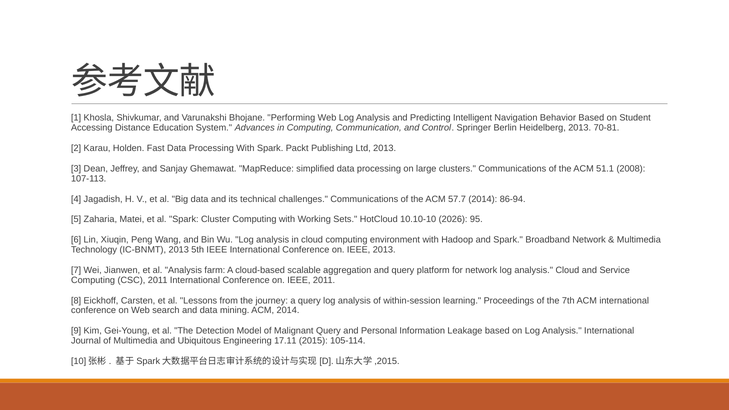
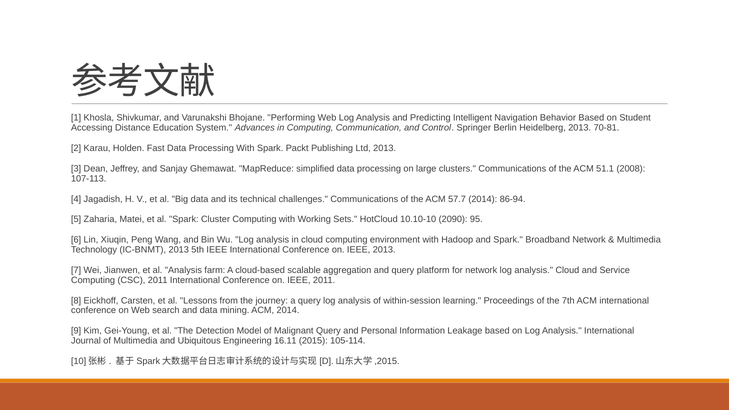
2026: 2026 -> 2090 (453, 220)
17.11: 17.11 -> 16.11 (285, 341)
